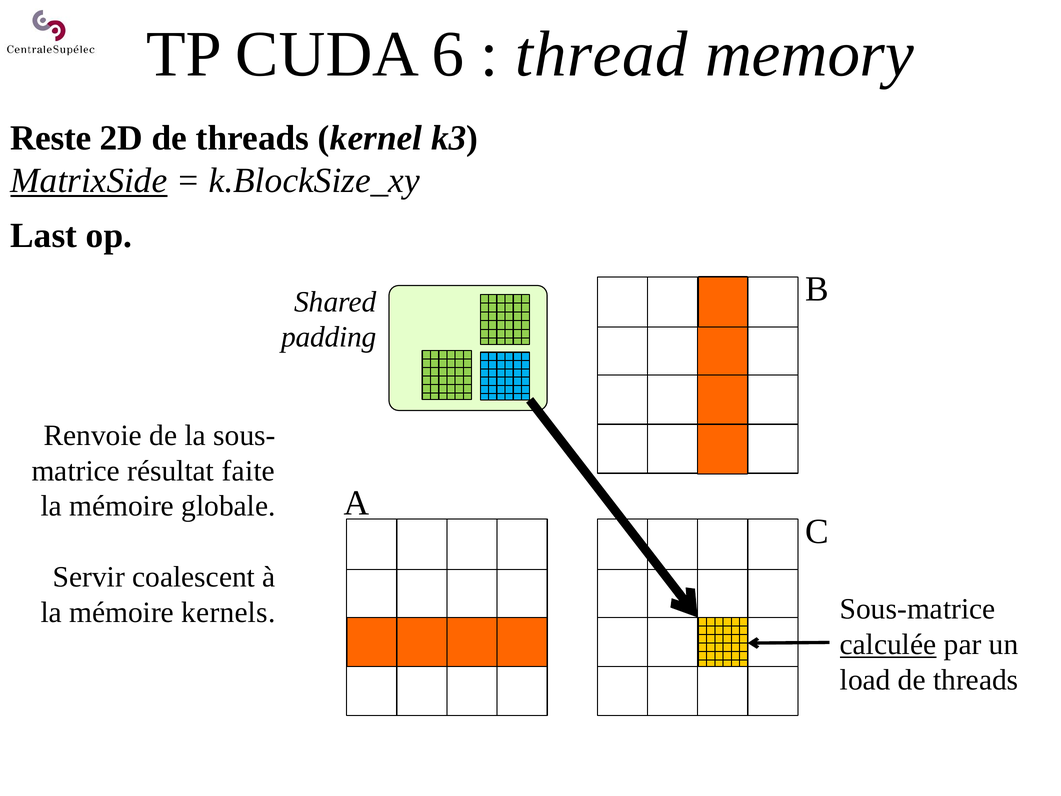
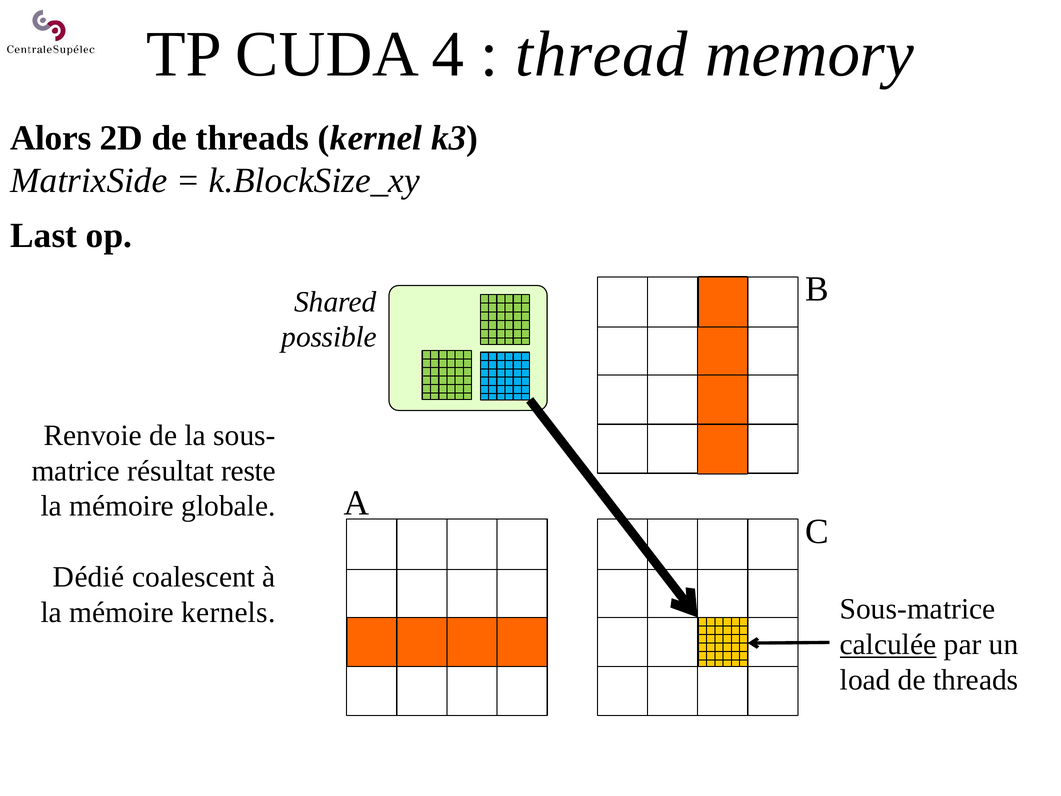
6: 6 -> 4 (448, 55)
Reste: Reste -> Alors (51, 138)
MatrixSide underline: present -> none (89, 181)
padding: padding -> possible (329, 337)
faite: faite -> reste (249, 471)
Servir: Servir -> Dédié (89, 577)
